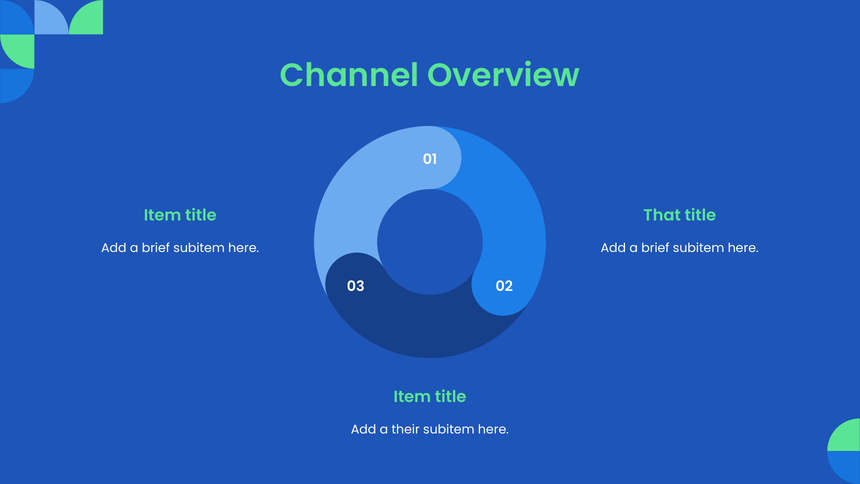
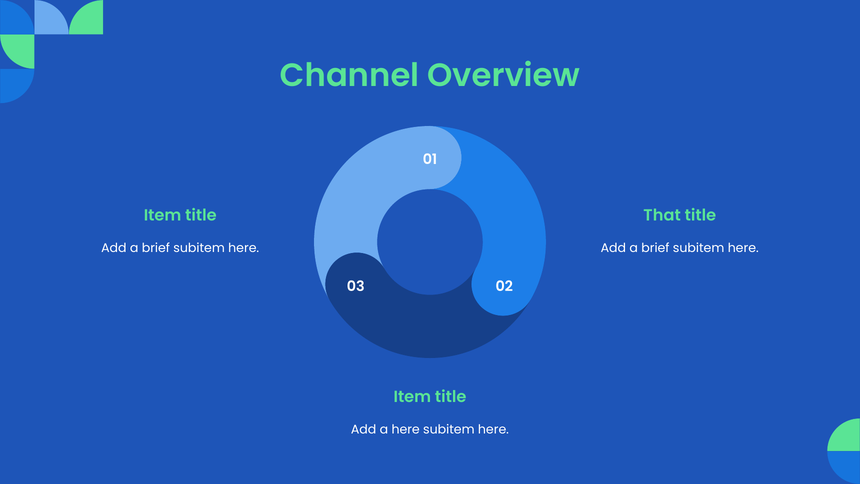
a their: their -> here (406, 430)
